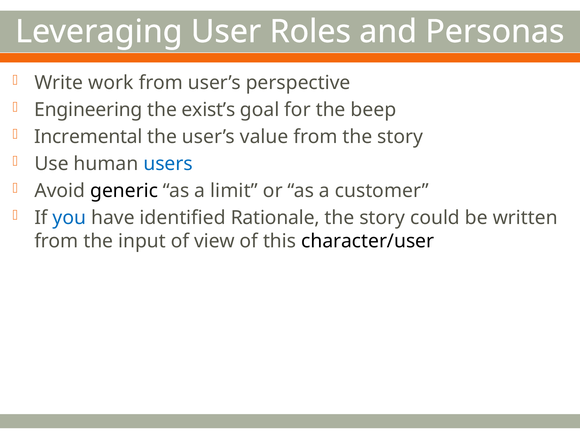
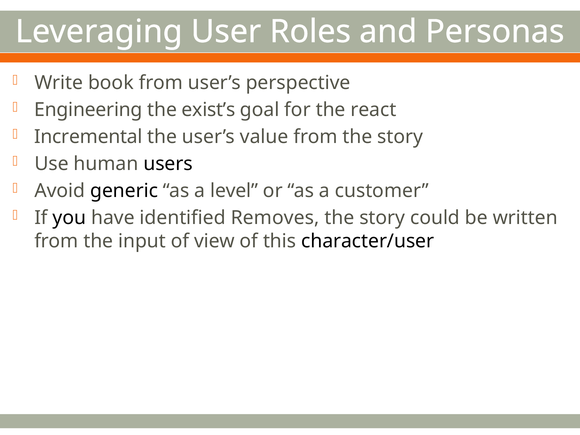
work: work -> book (111, 83)
beep: beep -> react (373, 110)
users colour: blue -> black (168, 164)
limit: limit -> level (234, 191)
you colour: blue -> black (69, 218)
Rationale: Rationale -> Removes (275, 218)
